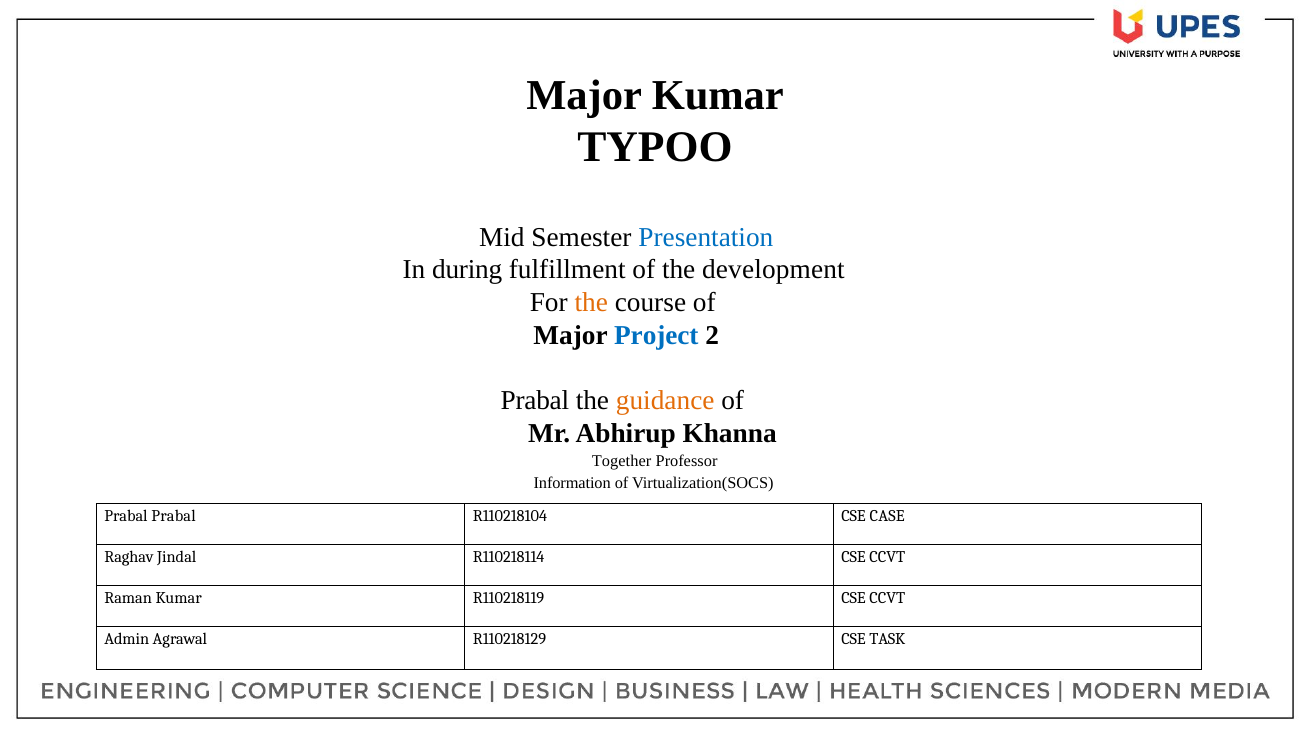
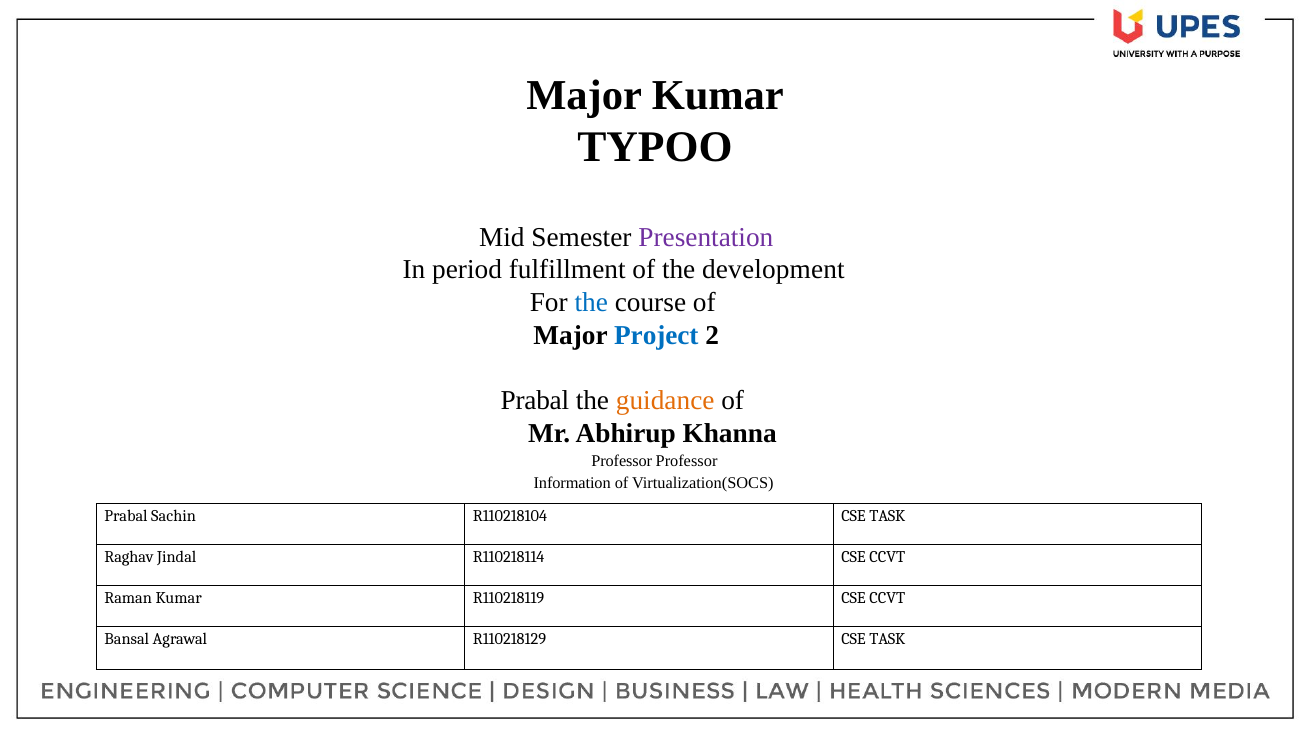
Presentation colour: blue -> purple (706, 237)
during: during -> period (467, 270)
the colour: orange -> blue (591, 303)
Together: Together -> Professor (622, 461)
Prabal Prabal: Prabal -> Sachin (174, 516)
R110218104 CSE CASE: CASE -> TASK (887, 516)
Admin: Admin -> Bansal (127, 639)
